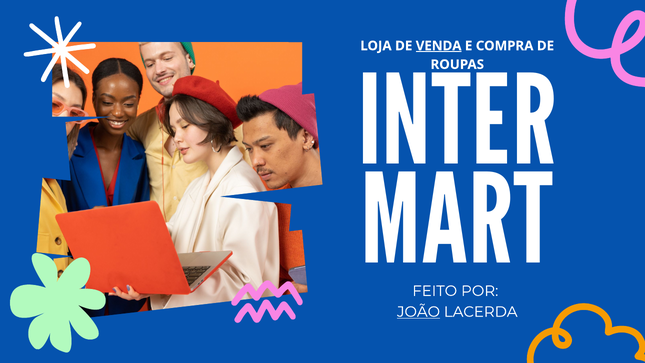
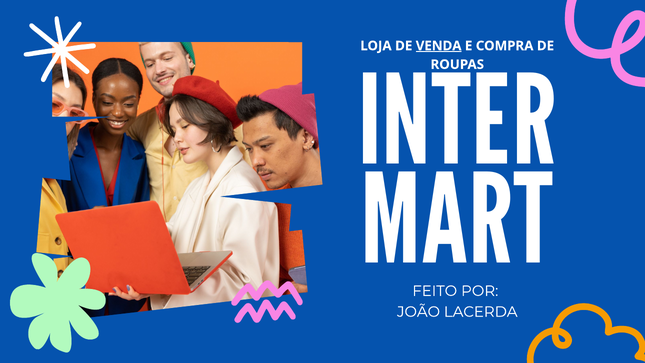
JOÃO underline: present -> none (419, 312)
